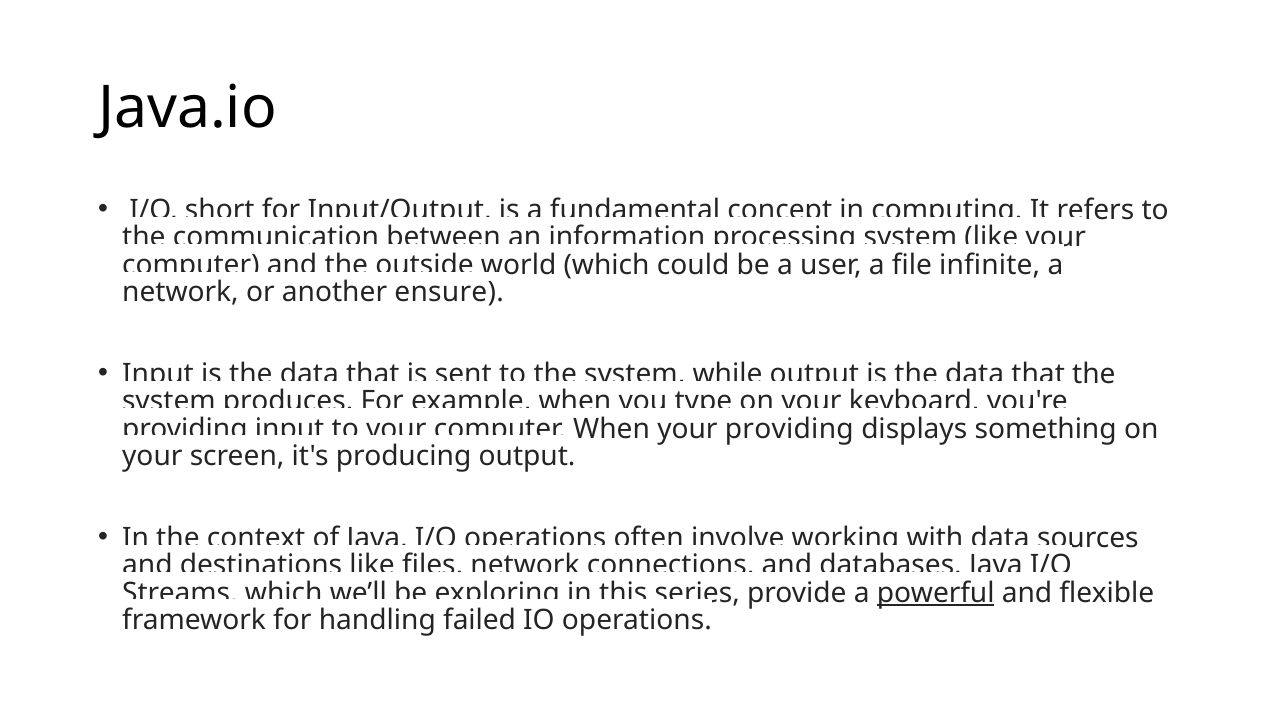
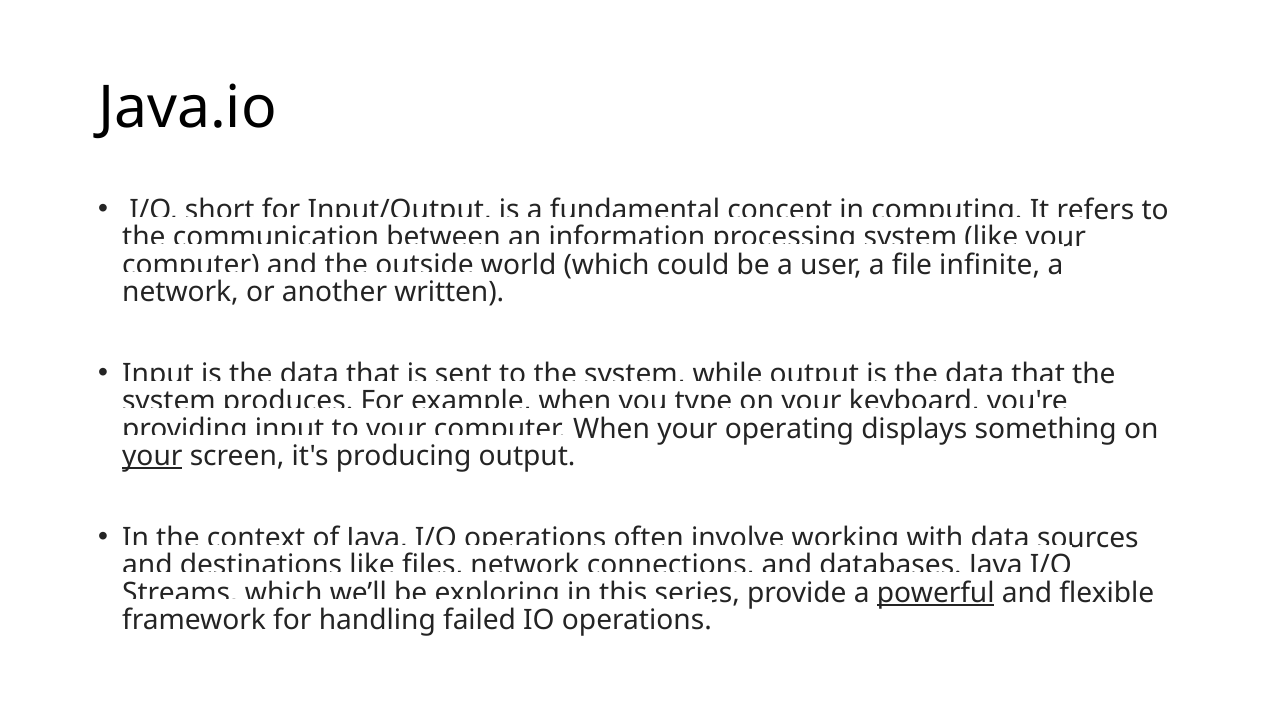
ensure: ensure -> written (449, 292)
your providing: providing -> operating (789, 428)
your underline: none -> present (152, 456)
